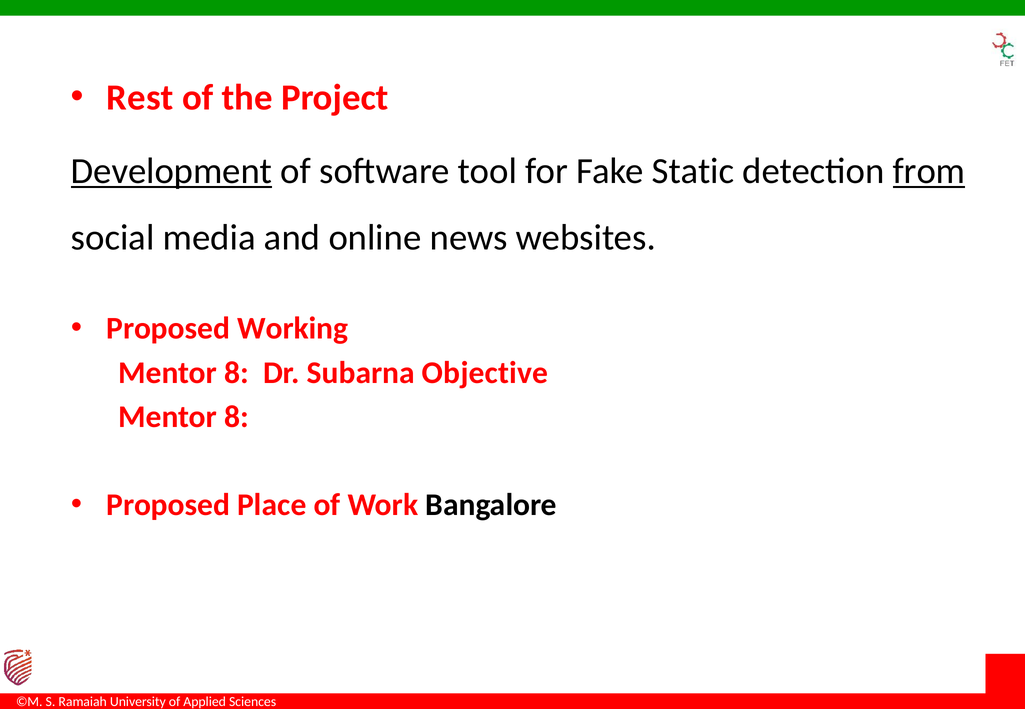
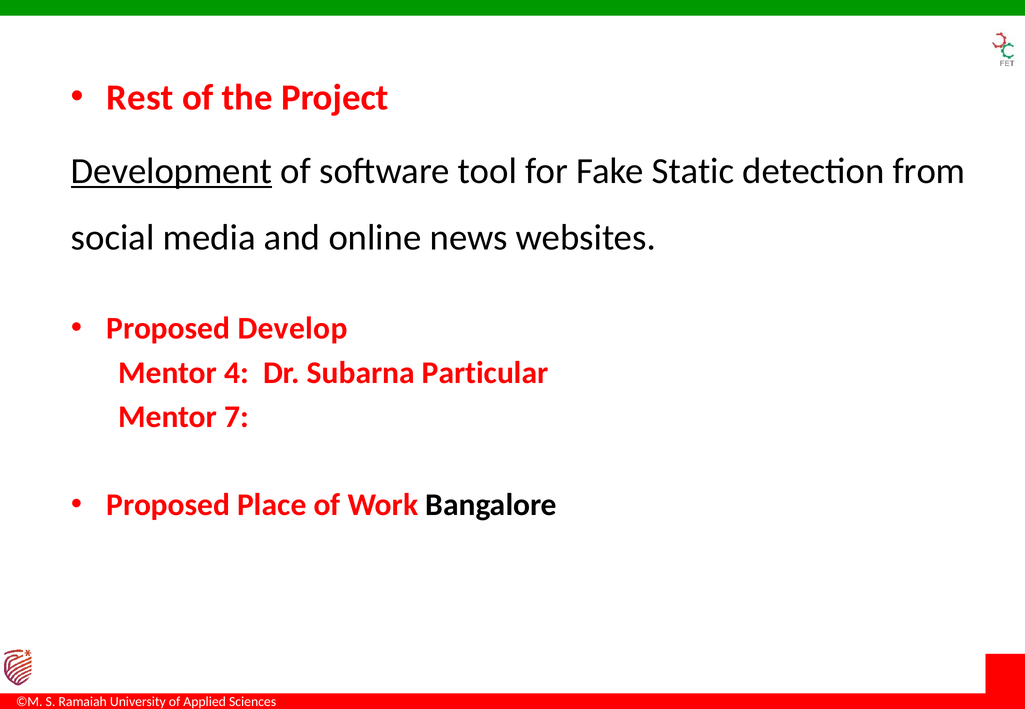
from underline: present -> none (929, 171)
Working: Working -> Develop (293, 329)
8: 8 -> 4 (236, 373)
Objective: Objective -> Particular (485, 373)
8: 8 -> 7 (236, 417)
